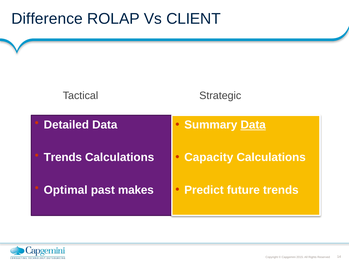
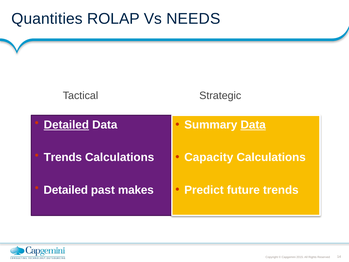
Difference: Difference -> Quantities (47, 19)
CLIENT: CLIENT -> NEEDS (193, 19)
Detailed underline: none -> present (66, 125)
Optimal: Optimal -> Detailed (66, 190)
